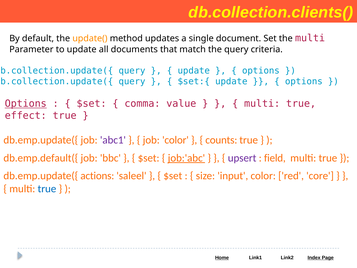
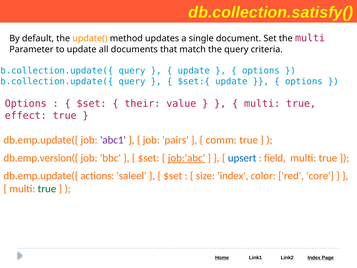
db.collection.clients(: db.collection.clients( -> db.collection.satisfy( (271, 12)
Options underline: present -> none (26, 104)
comma: comma -> their (142, 104)
job color: color -> pairs (175, 140)
counts: counts -> comm (221, 140)
db.emp.default({: db.emp.default({ -> db.emp.version({ (41, 158)
upsert colour: purple -> blue (242, 158)
size input: input -> index (233, 176)
true colour: blue -> green (47, 189)
